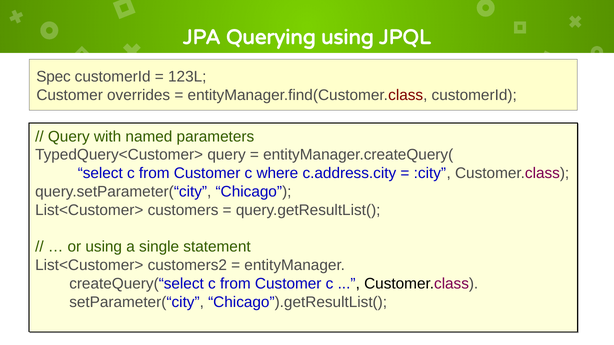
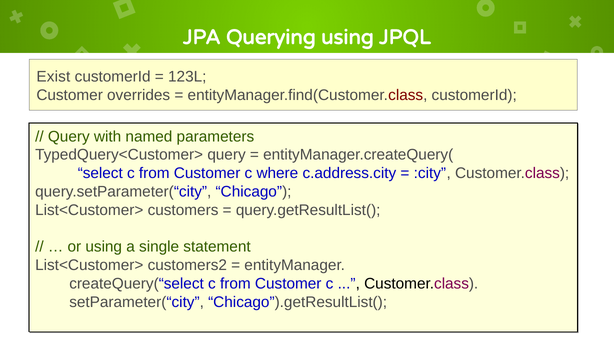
Spec: Spec -> Exist (53, 77)
